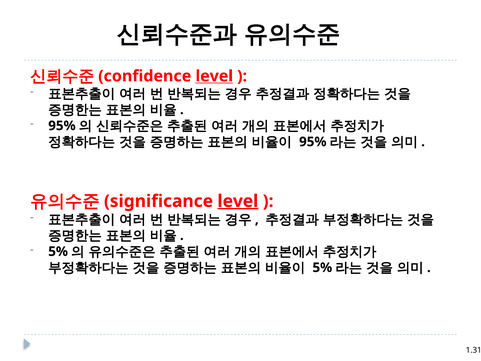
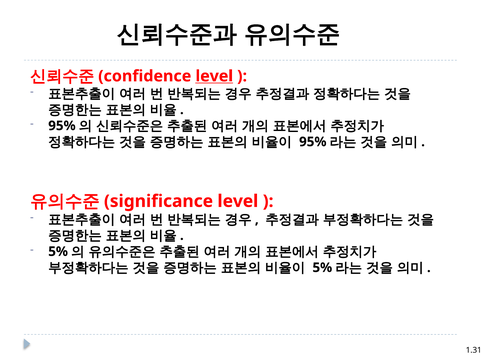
level underline: present -> none (238, 201)
